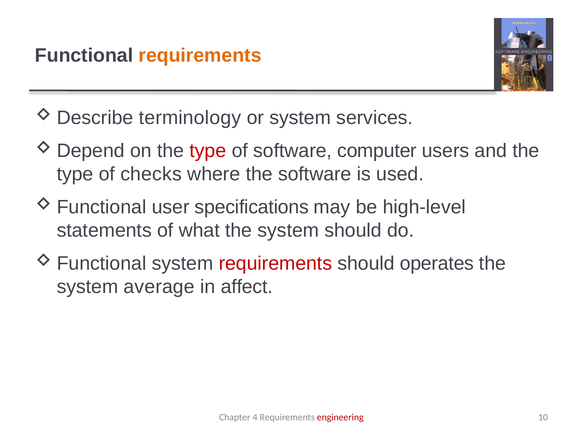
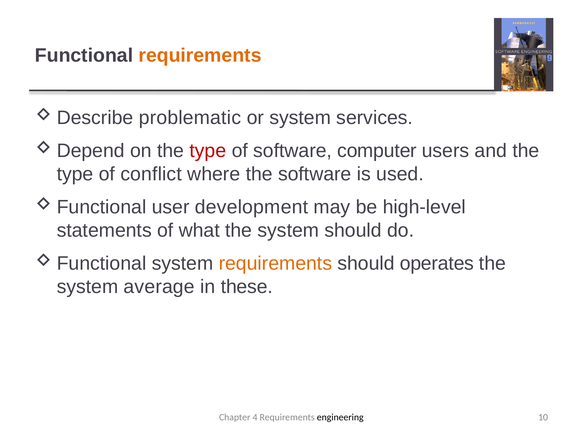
terminology: terminology -> problematic (190, 118)
checks: checks -> conflict (151, 174)
specifications: specifications -> development (251, 207)
requirements colour: red -> orange (275, 264)
affect: affect -> these (247, 287)
engineering colour: red -> black (340, 418)
